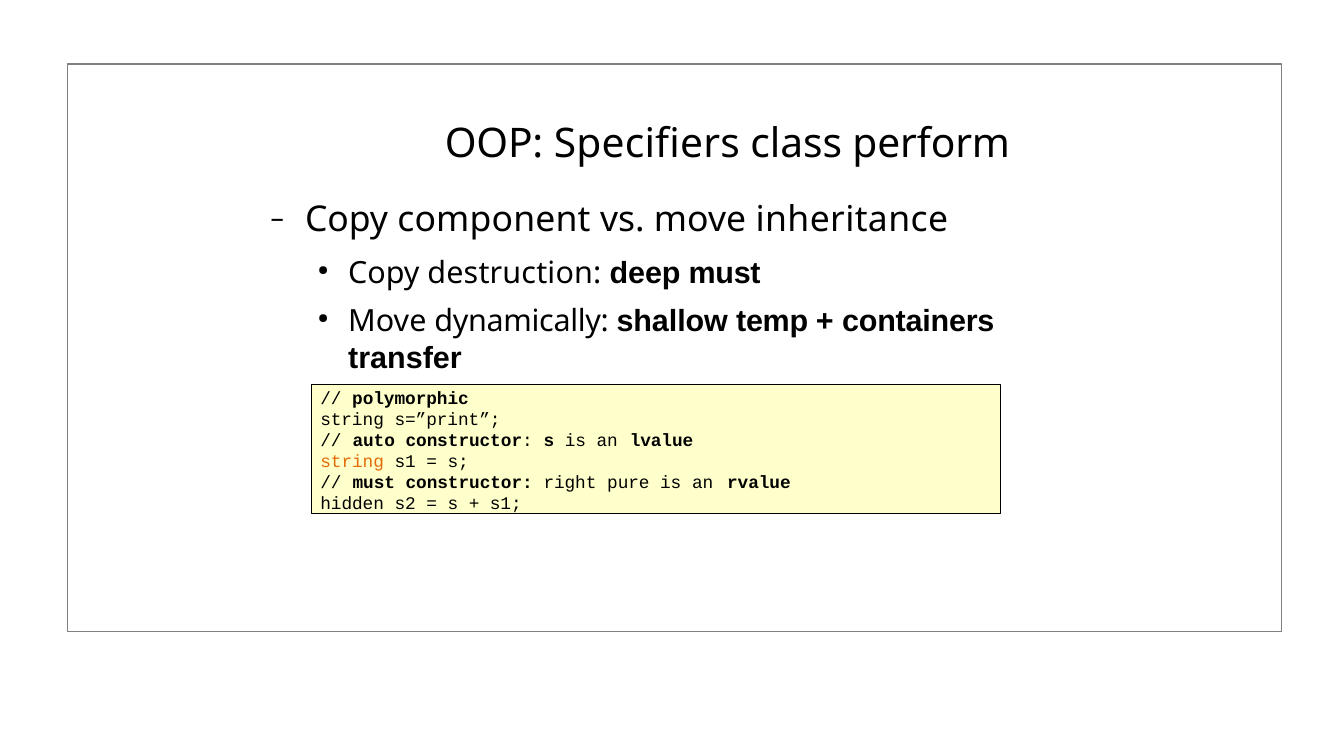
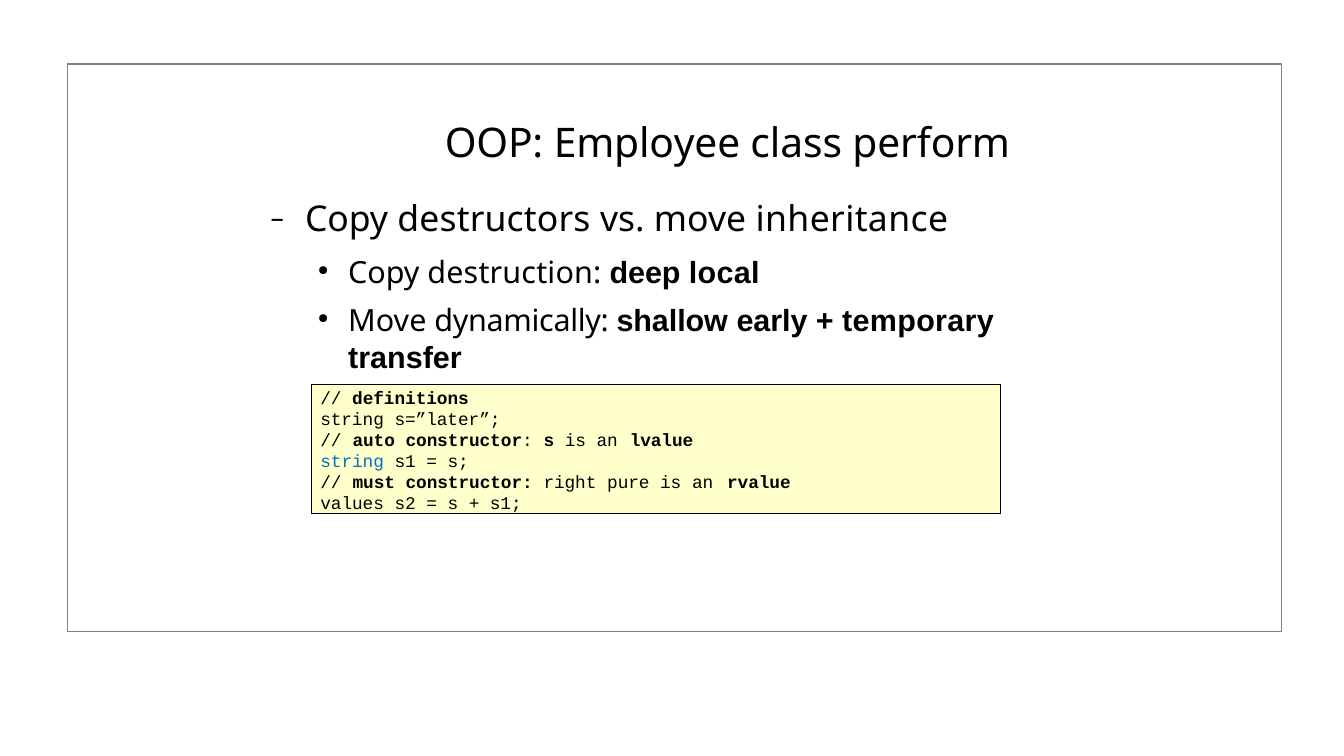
Specifiers: Specifiers -> Employee (647, 144)
component: component -> destructors (494, 220)
deep must: must -> local (724, 274)
temp: temp -> early (772, 322)
containers: containers -> temporary (918, 322)
polymorphic: polymorphic -> definitions (411, 399)
s=”print: s=”print -> s=”later (448, 420)
string colour: orange -> blue (352, 462)
hidden: hidden -> values (352, 504)
